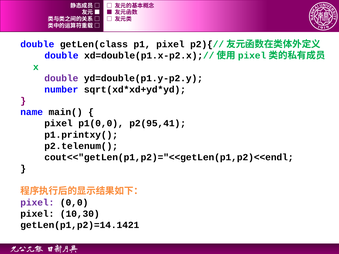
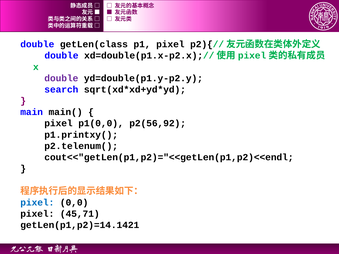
number: number -> search (61, 90)
name: name -> main (32, 112)
p2(95,41: p2(95,41 -> p2(56,92 (158, 123)
pixel colour: purple -> blue (37, 203)
10,30: 10,30 -> 45,71 (80, 214)
